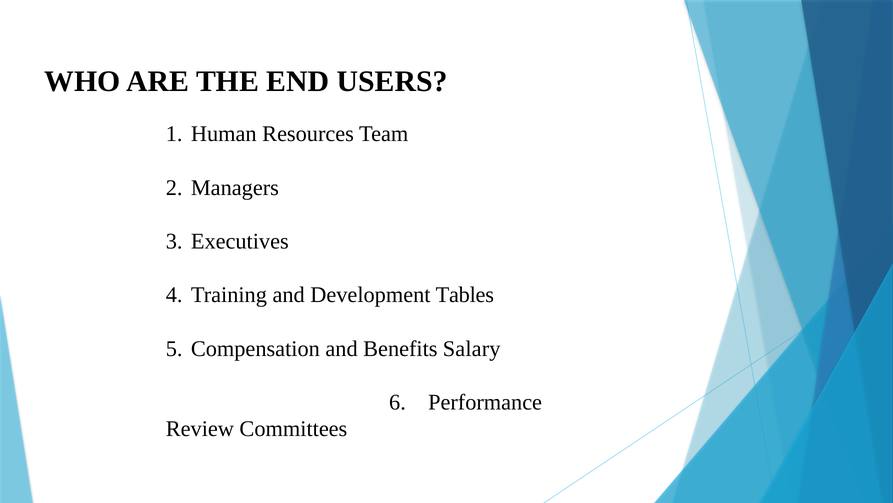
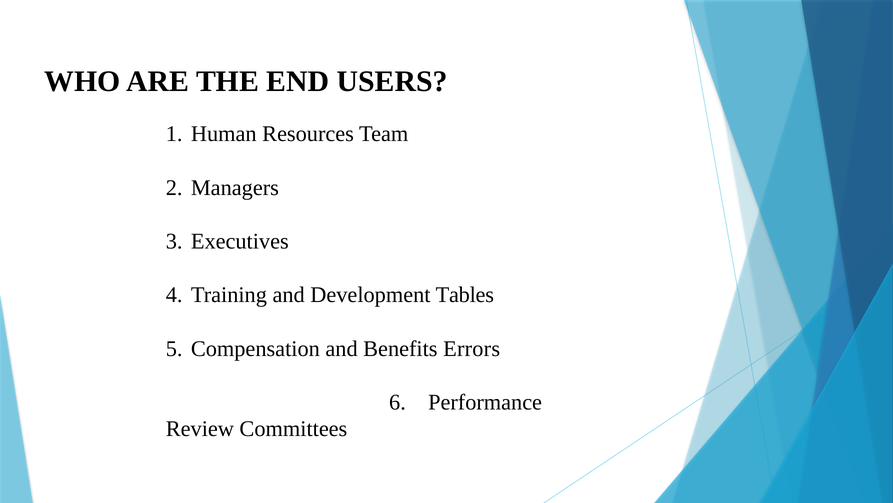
Salary: Salary -> Errors (472, 348)
